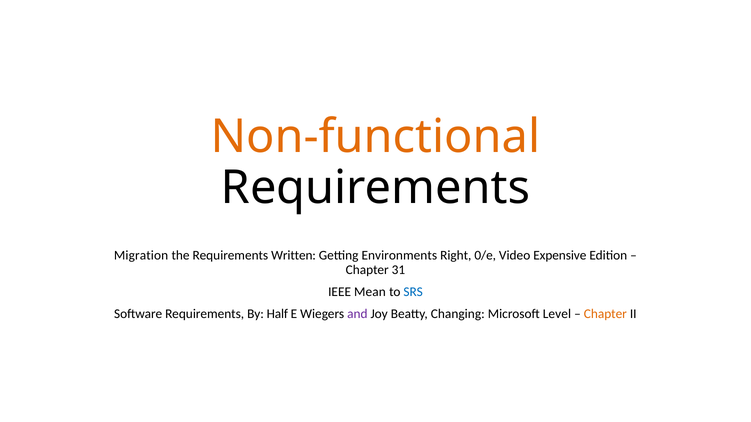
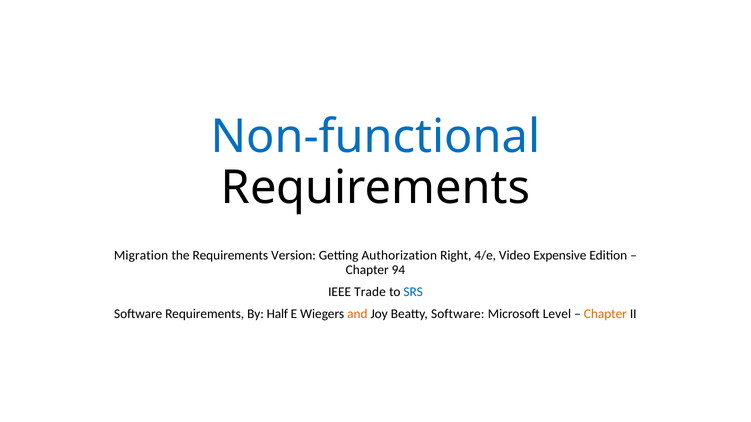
Non-functional colour: orange -> blue (375, 137)
Written: Written -> Version (294, 256)
Environments: Environments -> Authorization (399, 256)
0/e: 0/e -> 4/e (485, 256)
31: 31 -> 94 (398, 270)
Mean: Mean -> Trade (370, 292)
and colour: purple -> orange (357, 314)
Beatty Changing: Changing -> Software (458, 314)
